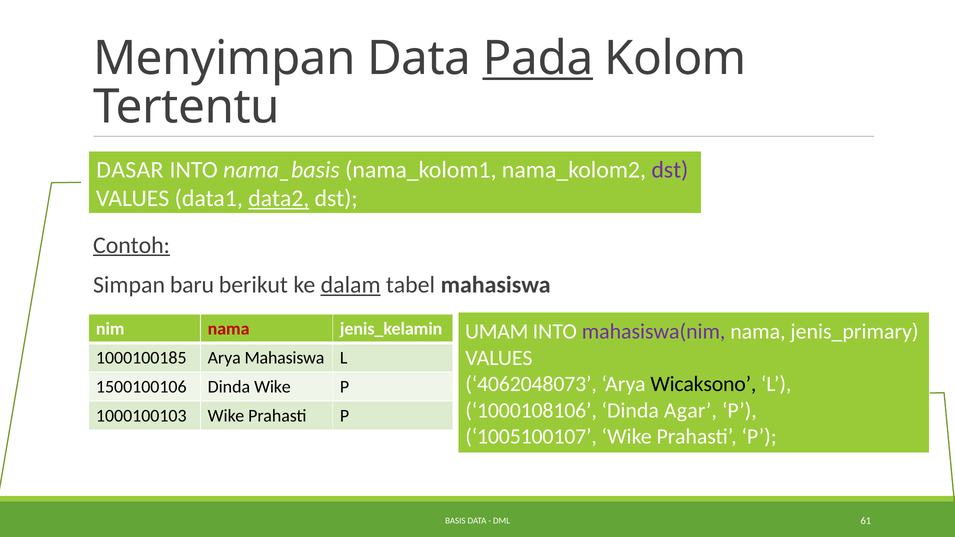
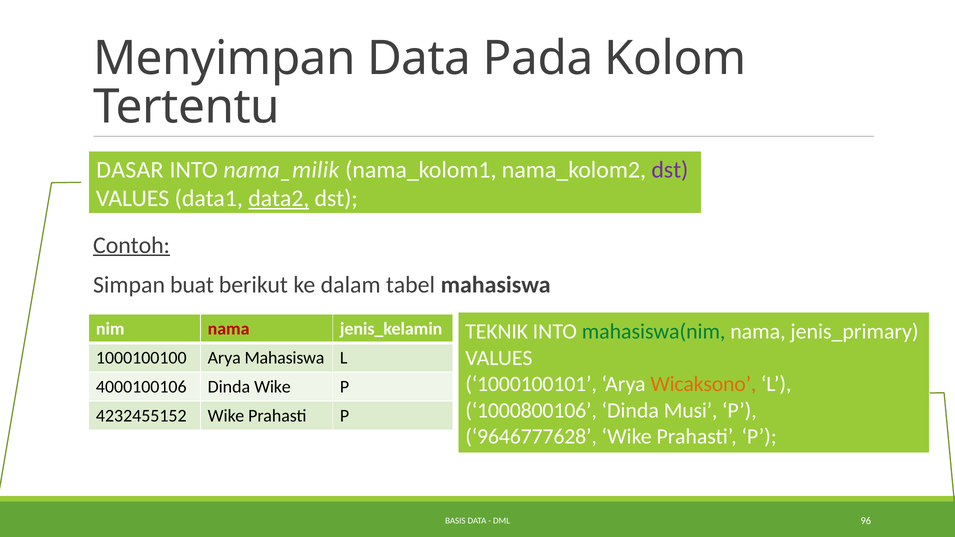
Pada underline: present -> none (538, 58)
nama_basis: nama_basis -> nama_milik (281, 170)
baru: baru -> buat (192, 285)
dalam underline: present -> none (351, 285)
UMAM: UMAM -> TEKNIK (497, 332)
mahasiswa(nim colour: purple -> green (654, 332)
1000100185: 1000100185 -> 1000100100 (141, 358)
4062048073: 4062048073 -> 1000100101 (531, 384)
Wicaksono colour: black -> orange (703, 384)
1500100106: 1500100106 -> 4000100106 (141, 387)
1000108106: 1000108106 -> 1000800106 (531, 411)
Agar: Agar -> Musi (691, 411)
1000100103: 1000100103 -> 4232455152 (141, 416)
1005100107: 1005100107 -> 9646777628 (531, 437)
61: 61 -> 96 (866, 521)
